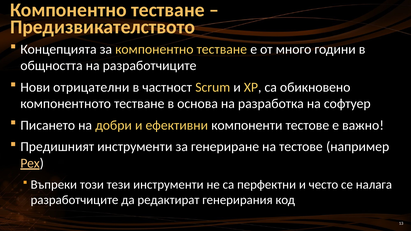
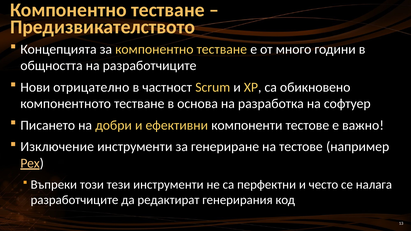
отрицателни: отрицателни -> отрицателно (91, 87)
Предишният: Предишният -> Изключение (57, 147)
